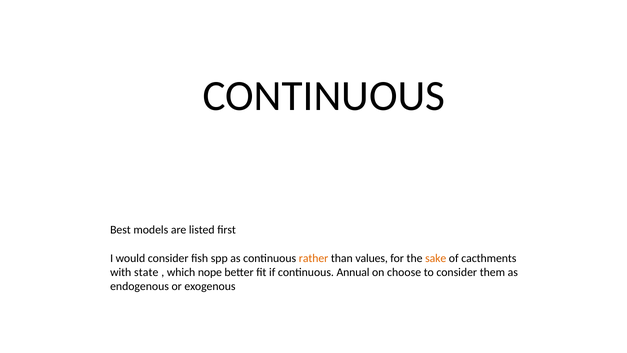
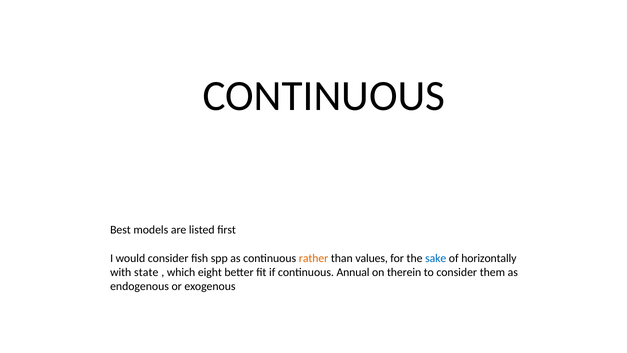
sake colour: orange -> blue (436, 258)
cacthments: cacthments -> horizontally (489, 258)
nope: nope -> eight (210, 272)
choose: choose -> therein (404, 272)
